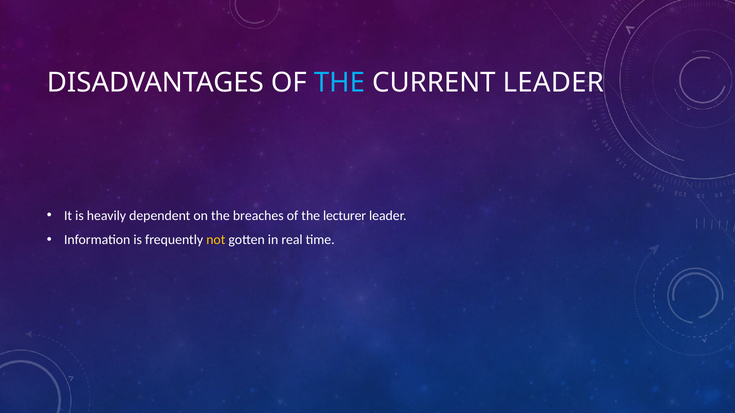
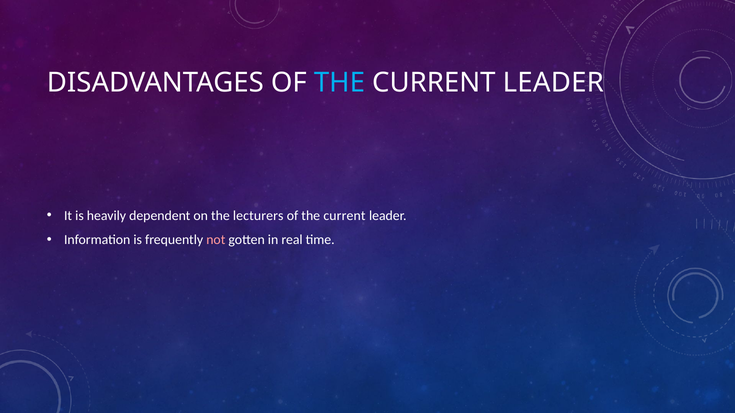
breaches: breaches -> lecturers (258, 216)
lecturer: lecturer -> current (344, 216)
not colour: yellow -> pink (216, 240)
